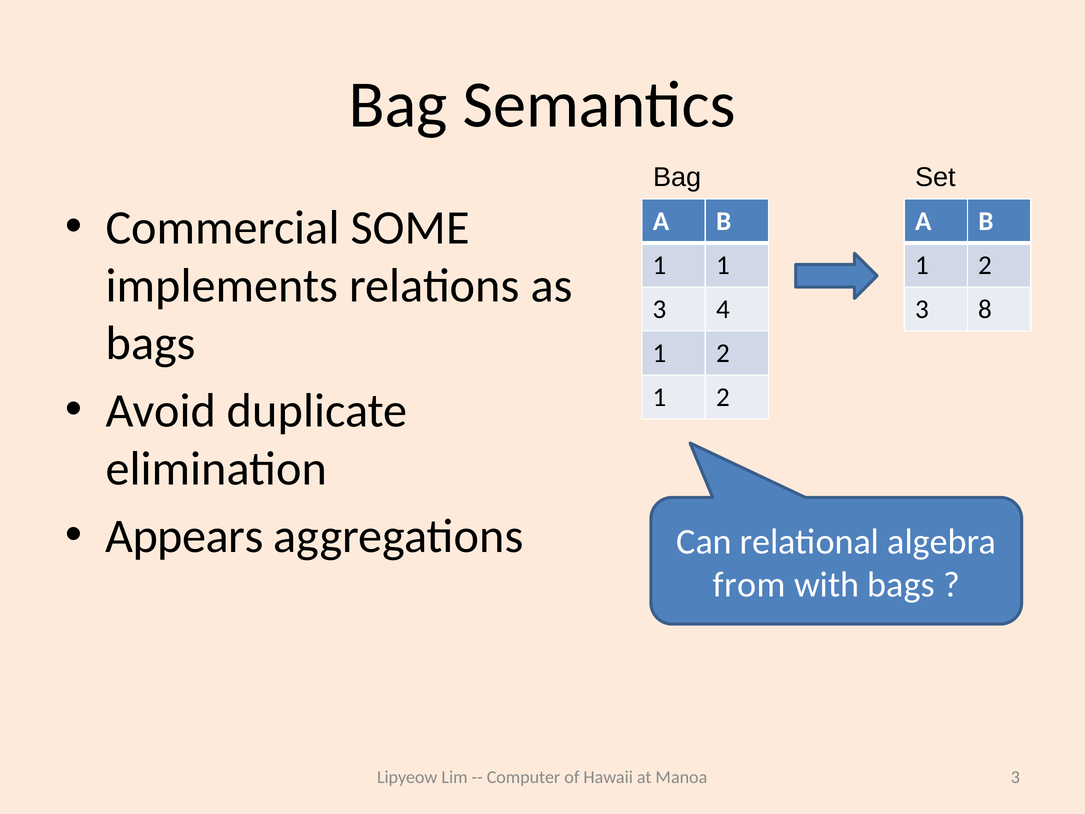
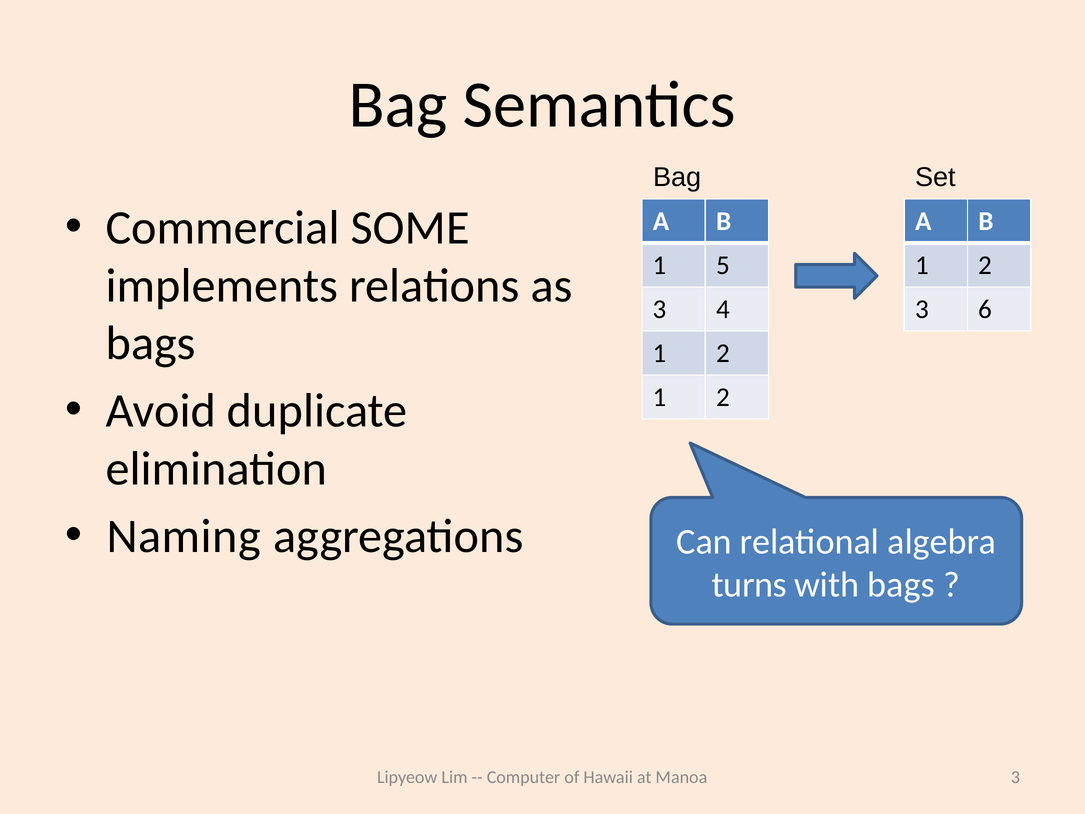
1 1: 1 -> 5 (723, 265)
8: 8 -> 6 (985, 309)
Appears: Appears -> Naming (184, 536)
from: from -> turns (749, 585)
